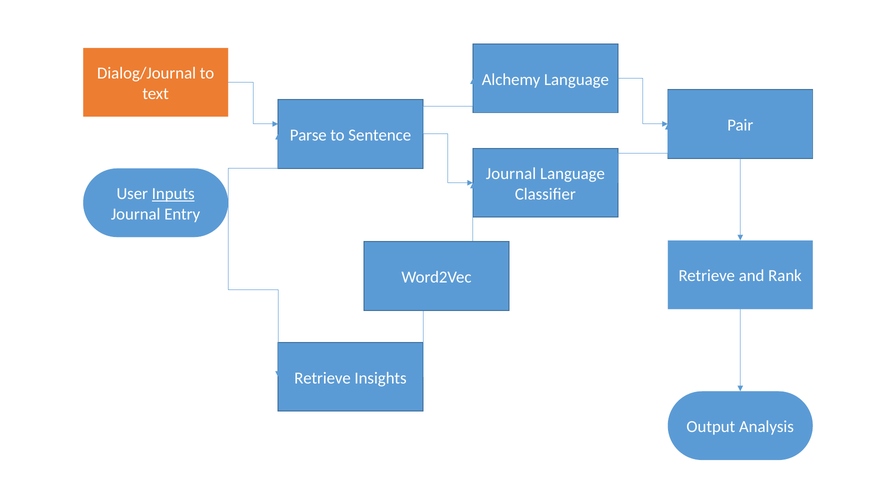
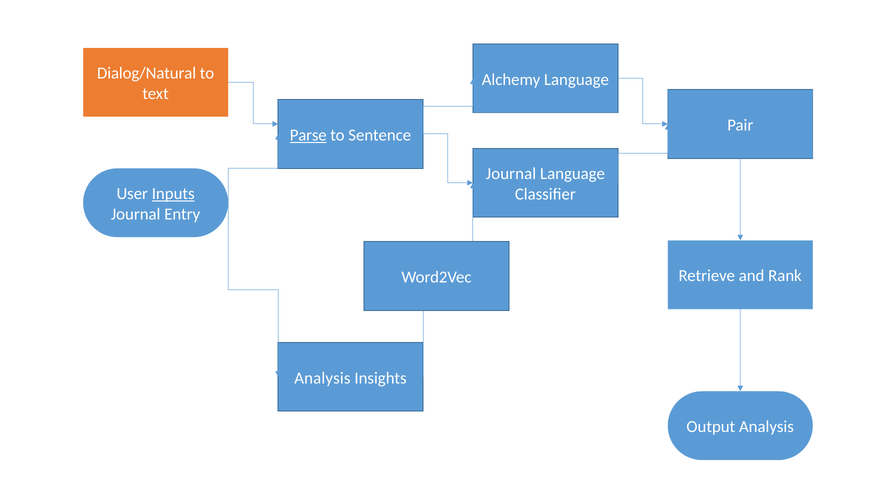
Dialog/Journal: Dialog/Journal -> Dialog/Natural (147, 73)
Parse underline: none -> present (308, 135)
Retrieve: Retrieve -> Analysis (322, 378)
